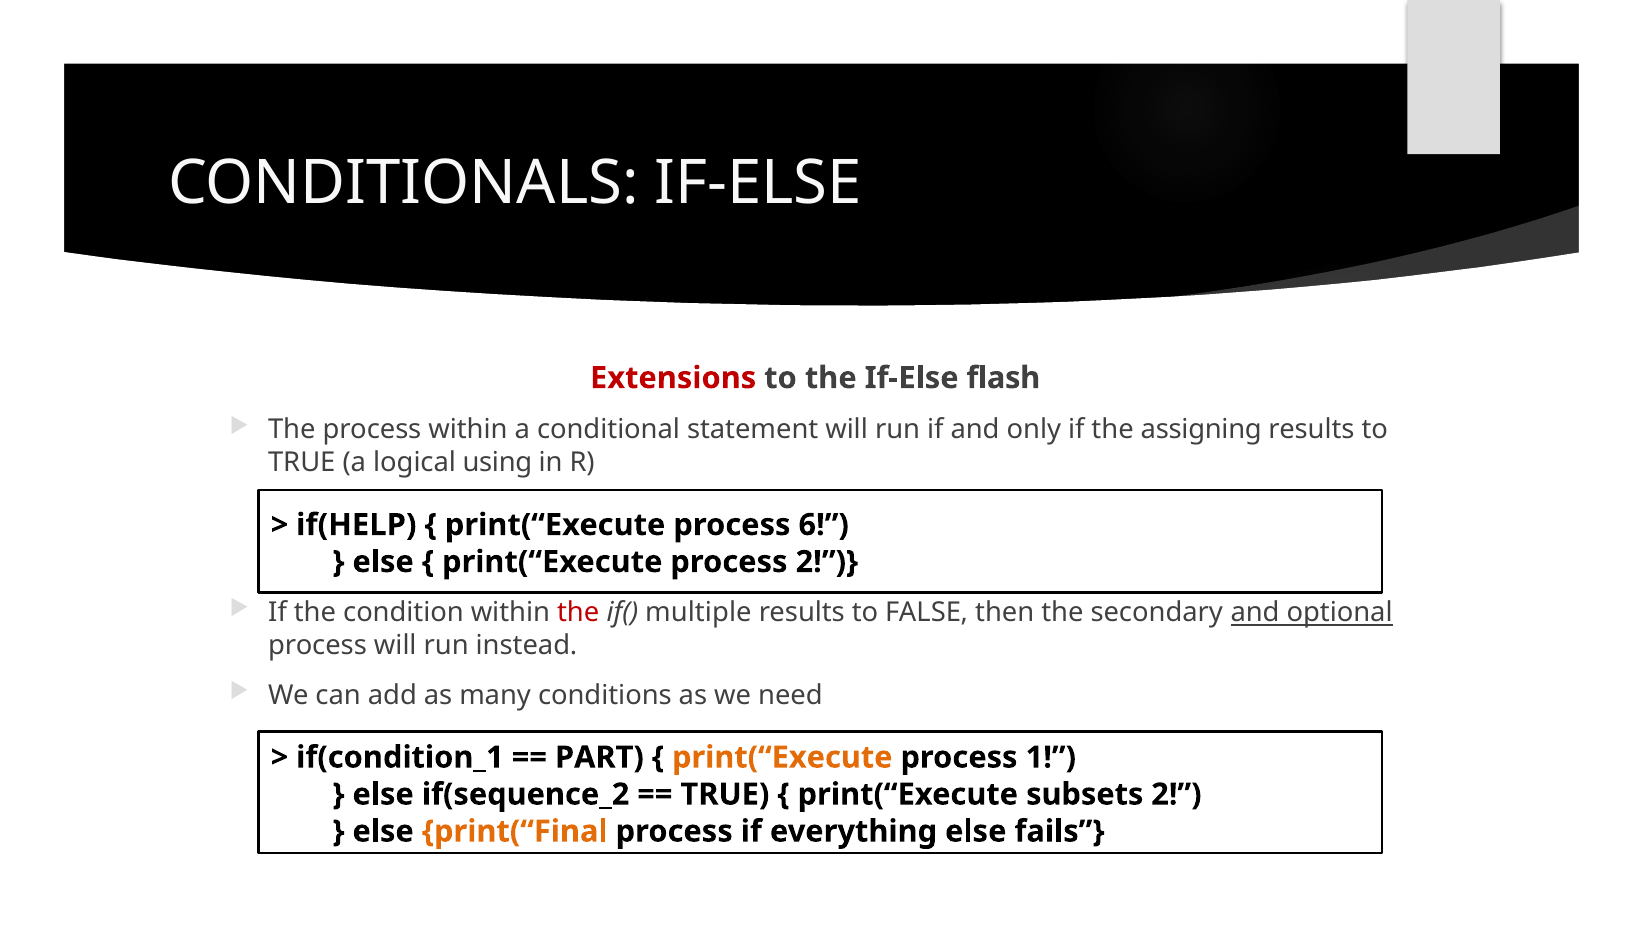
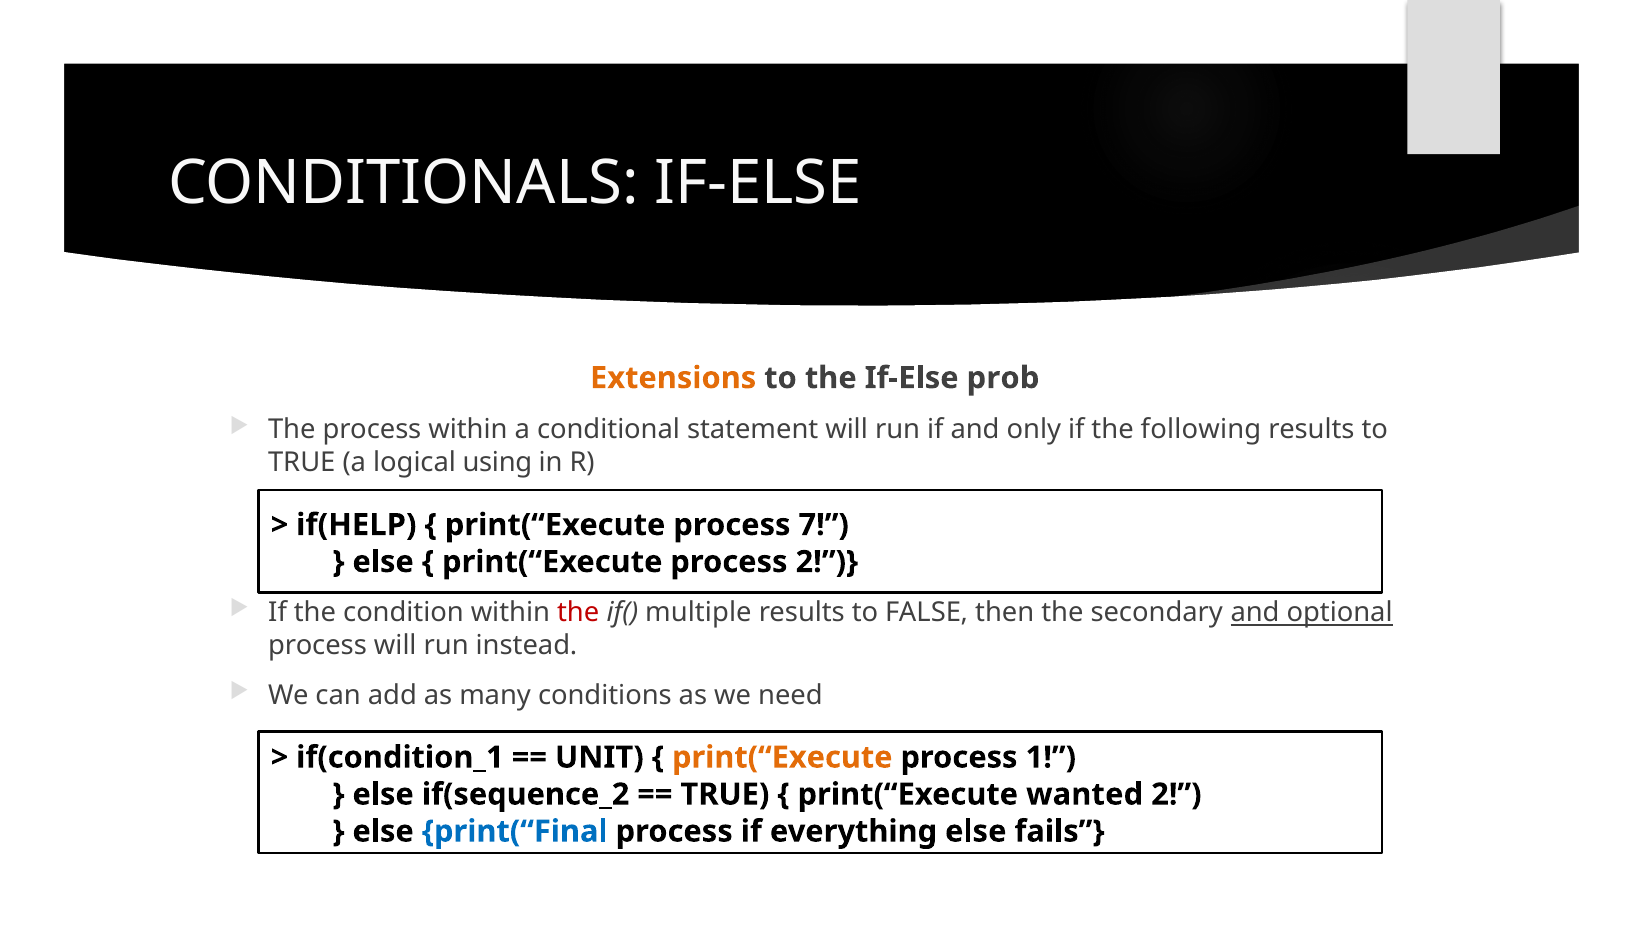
Extensions colour: red -> orange (673, 378)
flash: flash -> prob (1003, 378)
assigning: assigning -> following (1201, 430)
6: 6 -> 7 (824, 525)
PART: PART -> UNIT (599, 757)
subsets: subsets -> wanted (1085, 794)
print(“Final colour: orange -> blue (515, 831)
